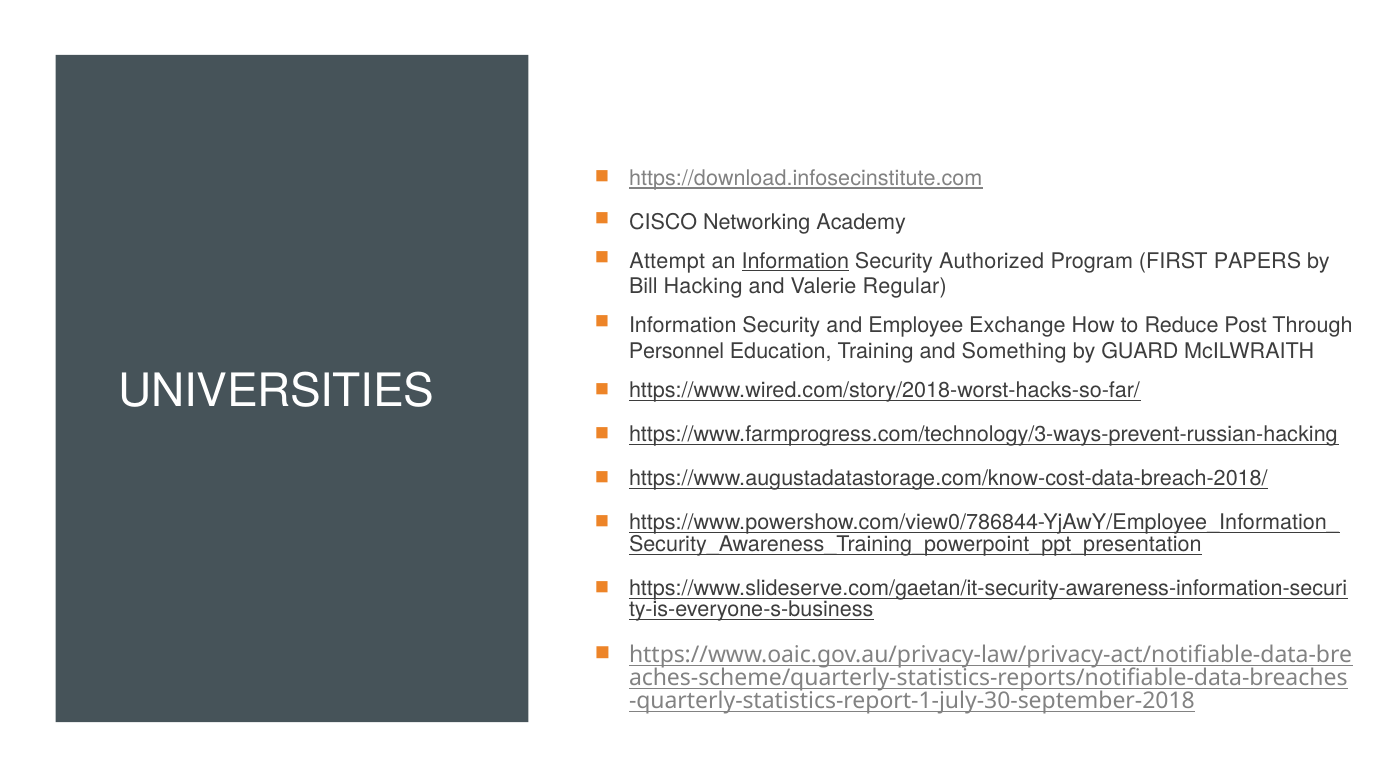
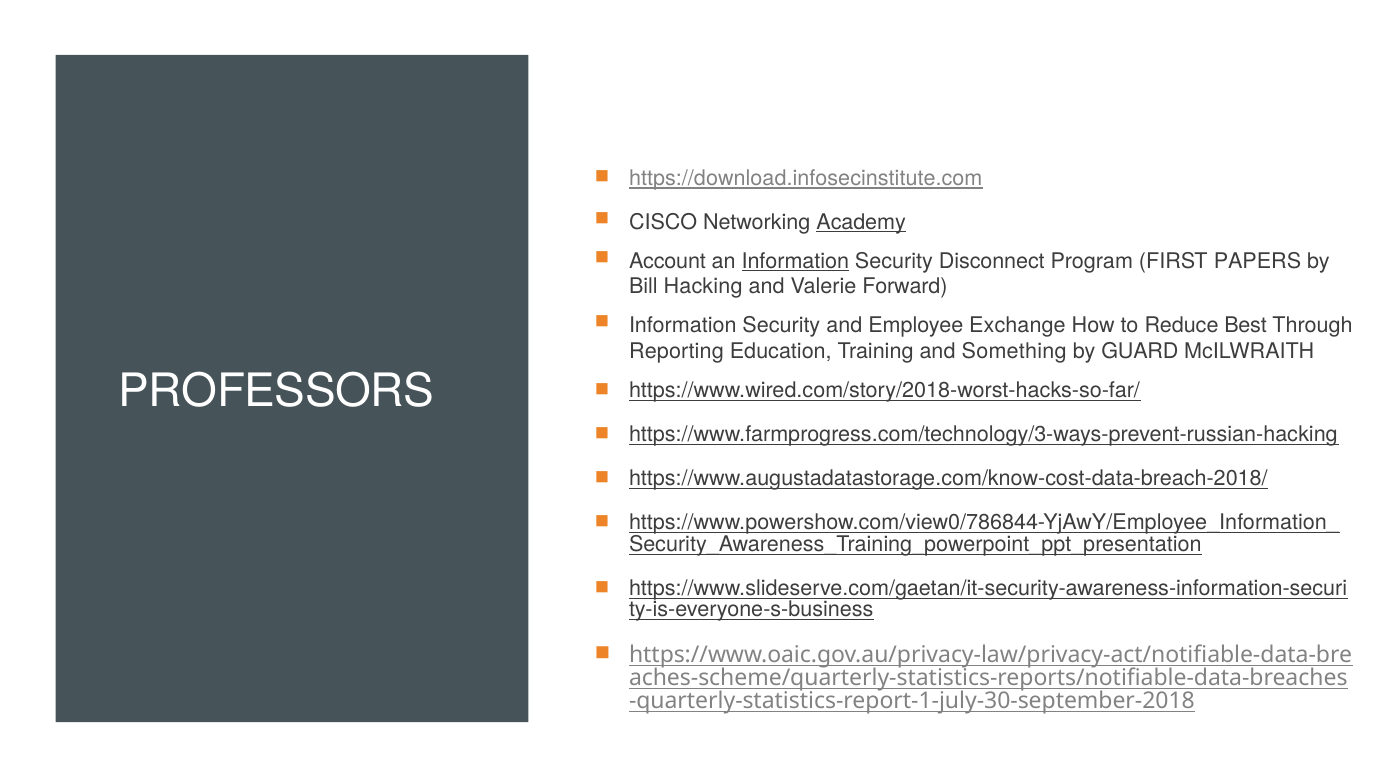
Academy underline: none -> present (861, 222)
Attempt: Attempt -> Account (667, 261)
Authorized: Authorized -> Disconnect (992, 261)
Regular: Regular -> Forward (905, 287)
Post: Post -> Best (1246, 326)
Personnel: Personnel -> Reporting (676, 351)
UNIVERSITIES: UNIVERSITIES -> PROFESSORS (277, 391)
